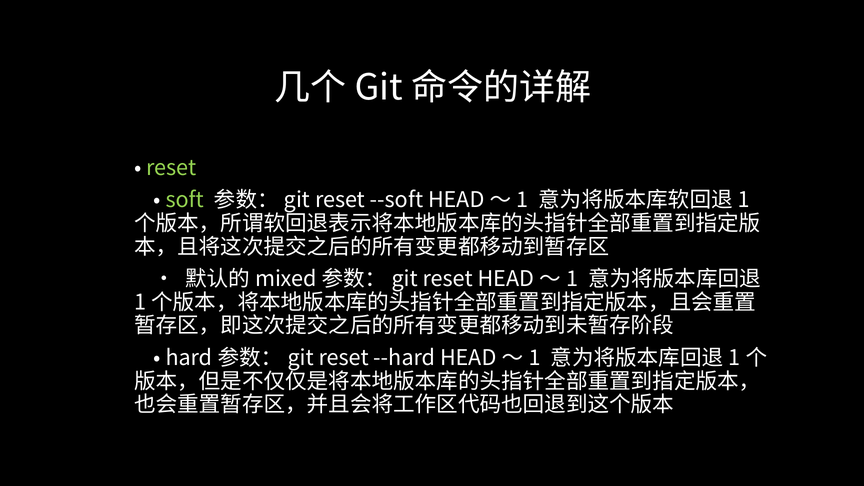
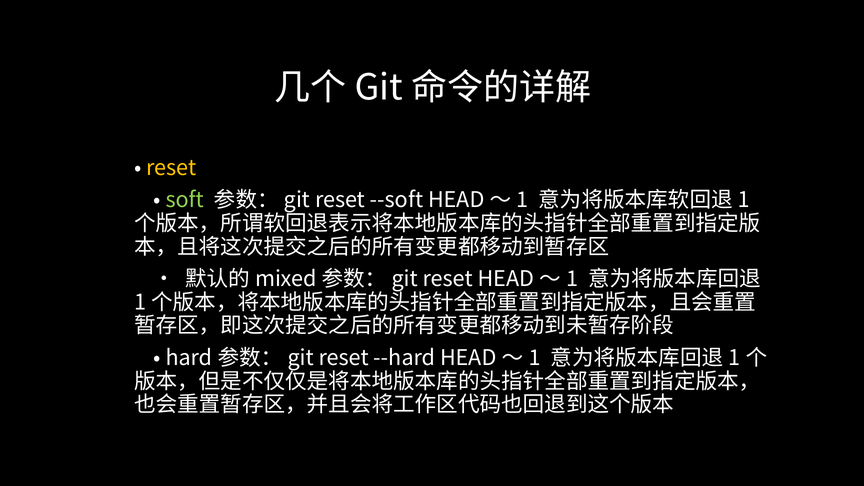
reset colour: light green -> yellow (171, 168)
